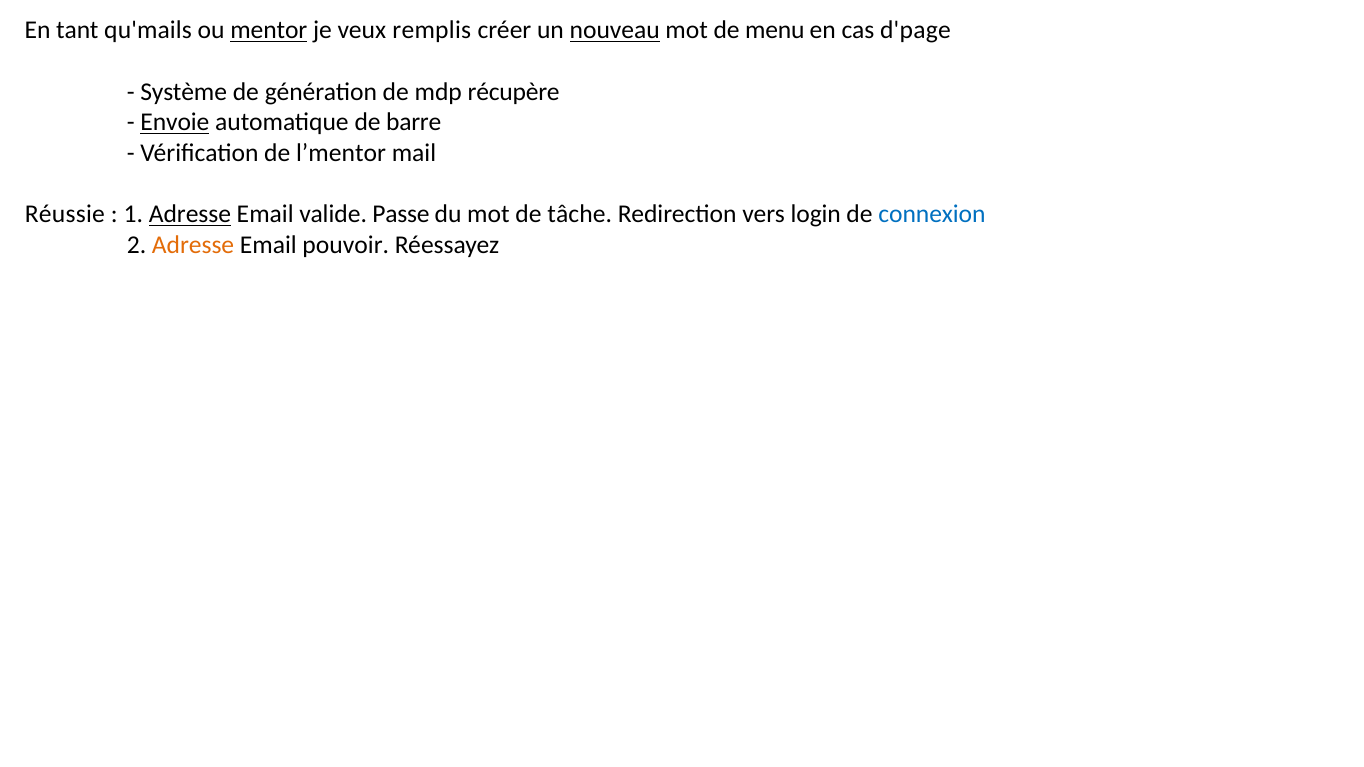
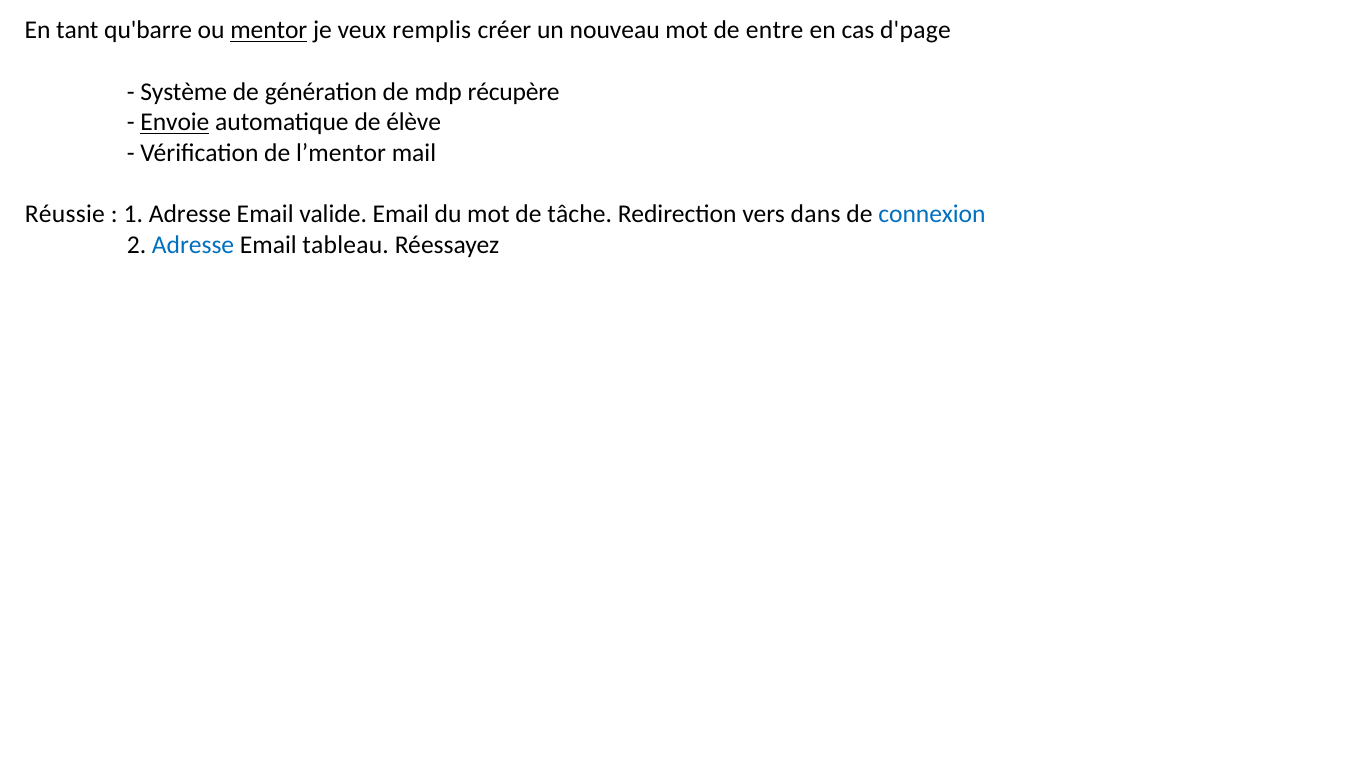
qu'mails: qu'mails -> qu'barre (148, 30)
nouveau underline: present -> none (615, 30)
menu: menu -> entre (775, 30)
barre: barre -> élève (414, 123)
Adresse underline: present -> none (190, 215)
valide Passe: Passe -> Email (401, 215)
login: login -> dans (816, 215)
Adresse colour: orange -> blue (193, 245)
pouvoir: pouvoir -> tableau (346, 245)
